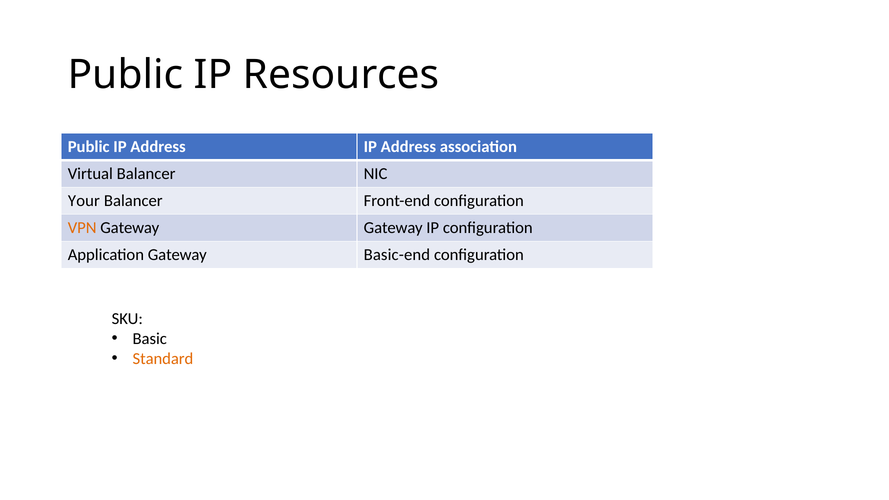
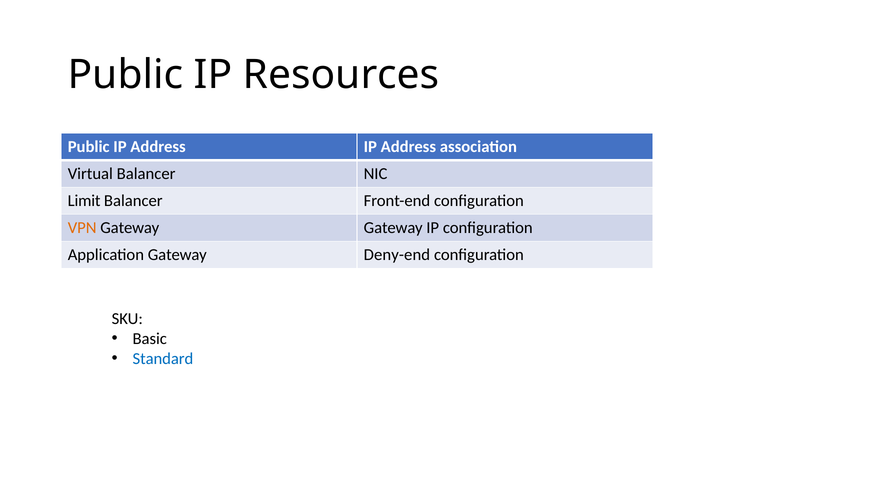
Your: Your -> Limit (84, 201)
Basic-end: Basic-end -> Deny-end (397, 255)
Standard colour: orange -> blue (163, 359)
